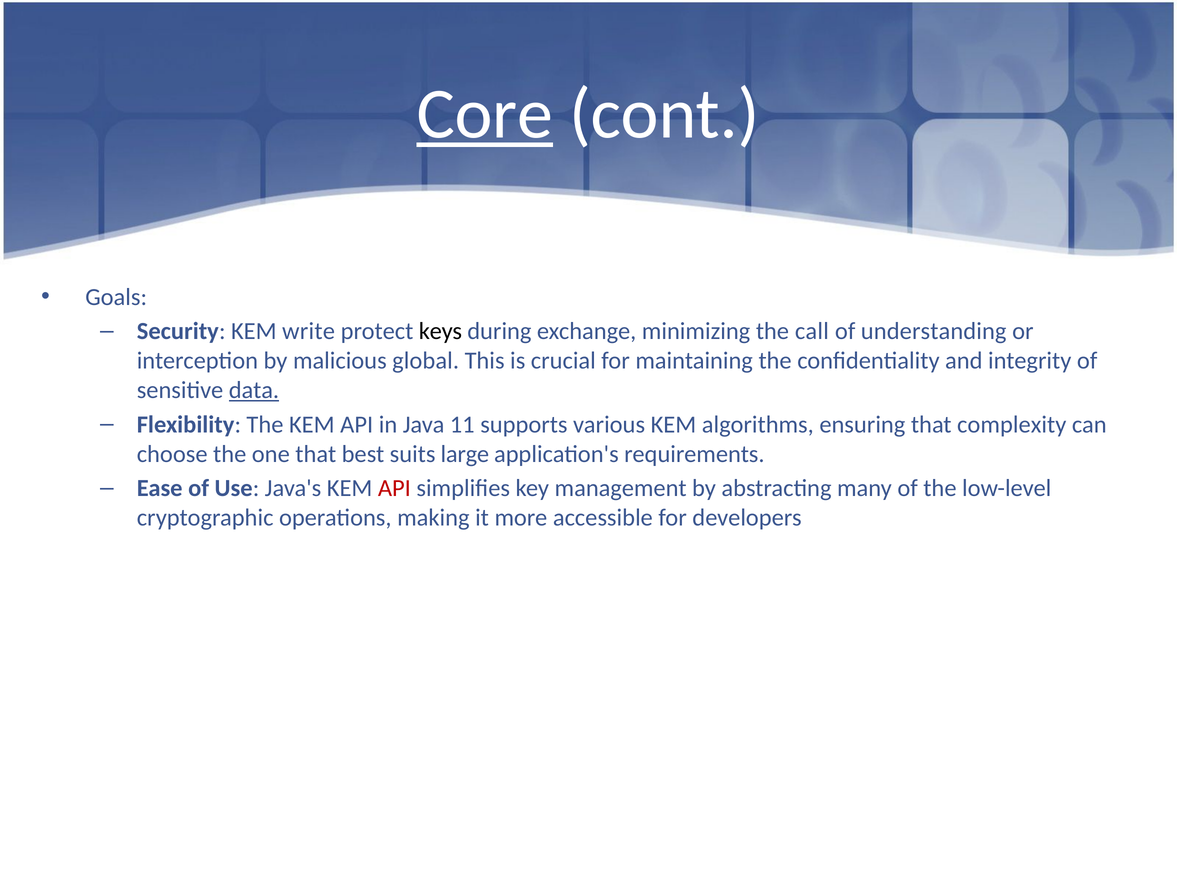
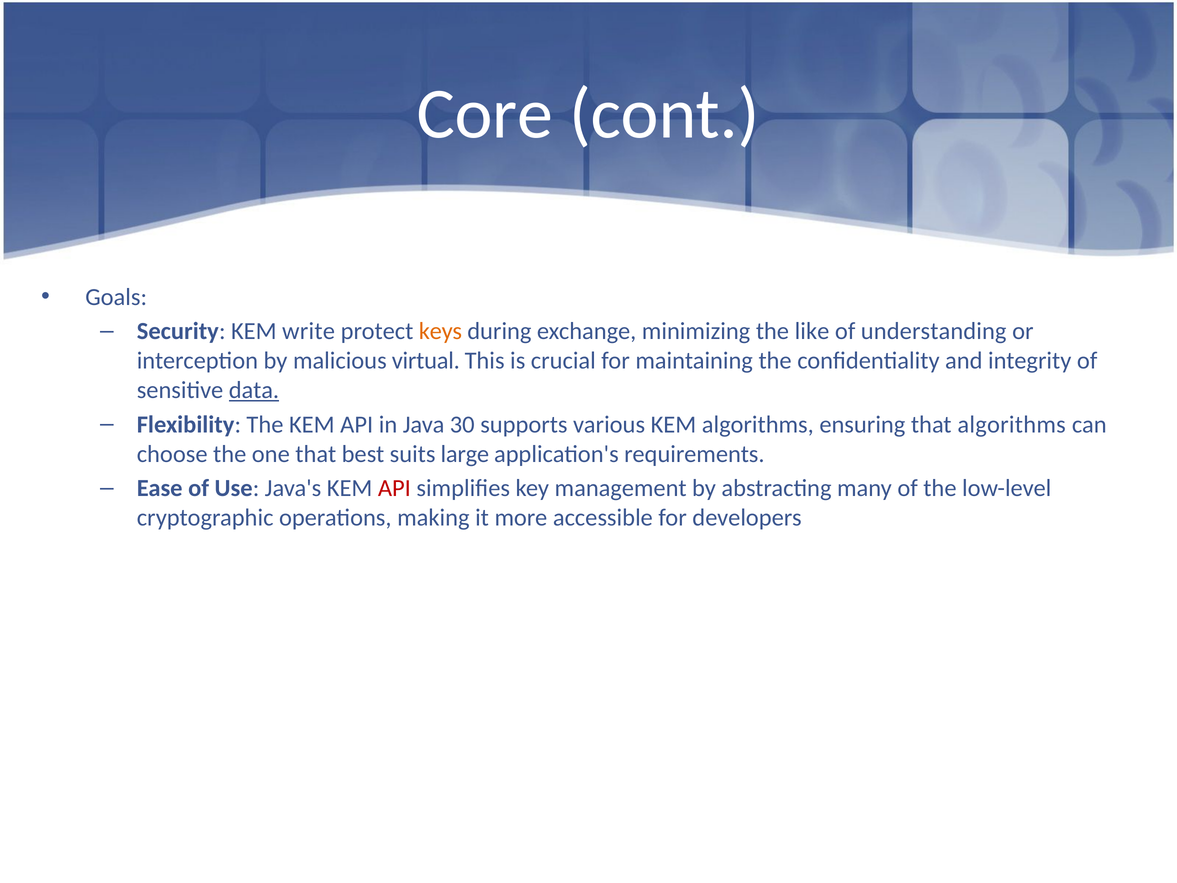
Core underline: present -> none (485, 114)
keys colour: black -> orange (440, 331)
call: call -> like (812, 331)
global: global -> virtual (426, 361)
11: 11 -> 30 (462, 424)
that complexity: complexity -> algorithms (1012, 424)
